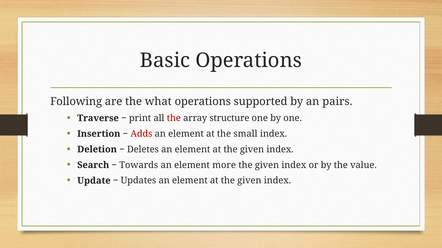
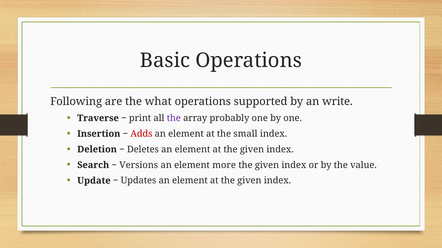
pairs: pairs -> write (337, 102)
the colour: red -> purple (174, 118)
structure: structure -> probably (229, 118)
Towards: Towards -> Versions (139, 165)
